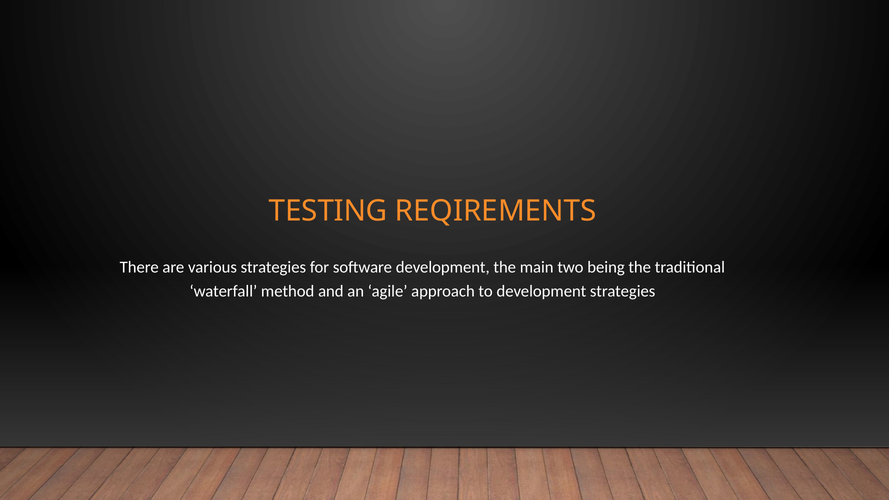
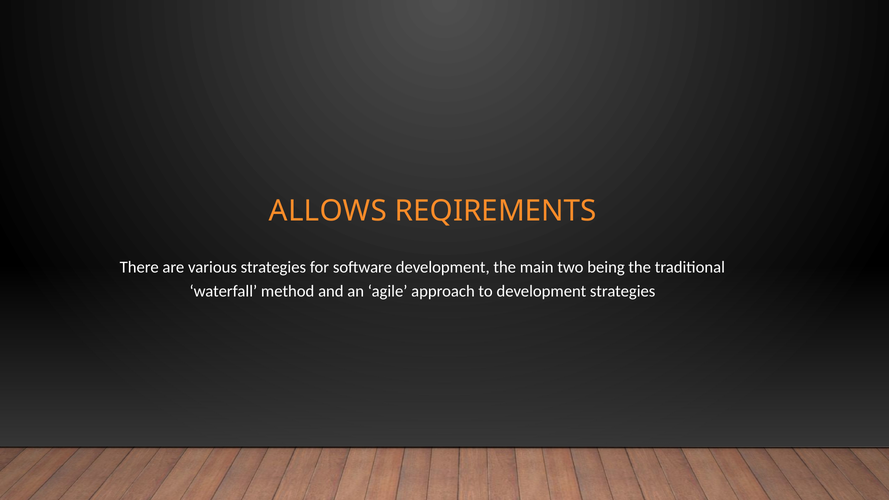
TESTING: TESTING -> ALLOWS (328, 211)
